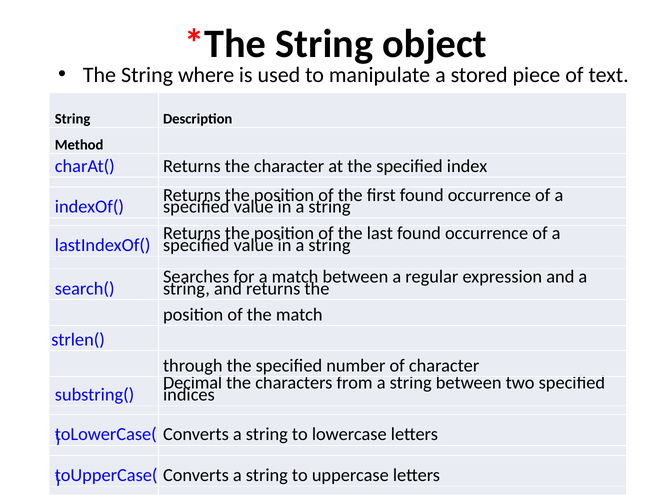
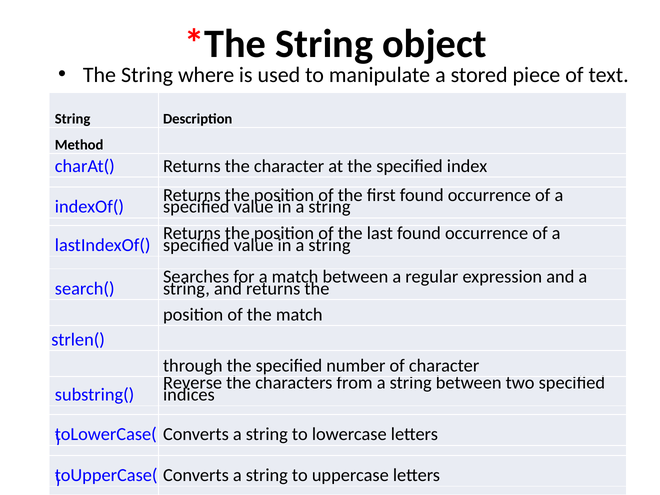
Decimal: Decimal -> Reverse (193, 383)
